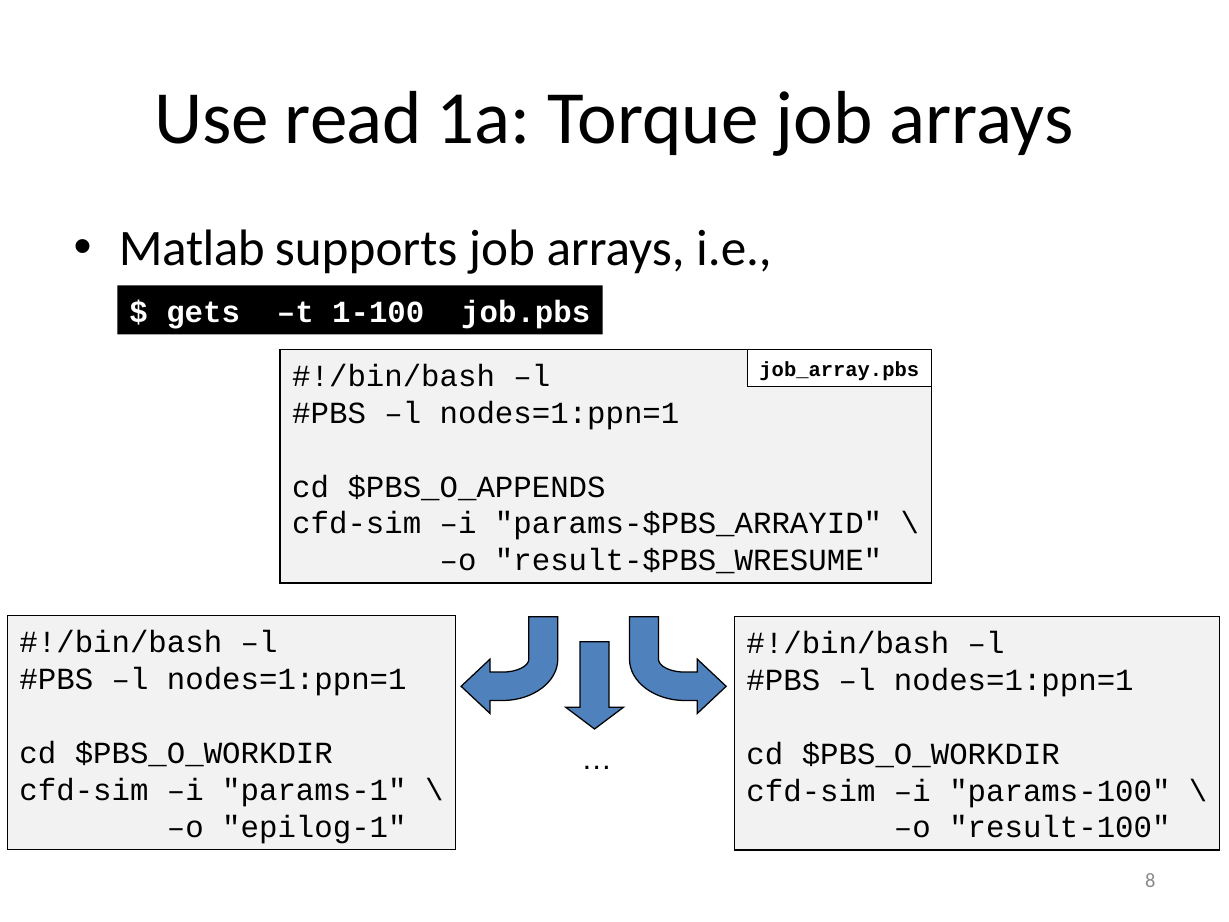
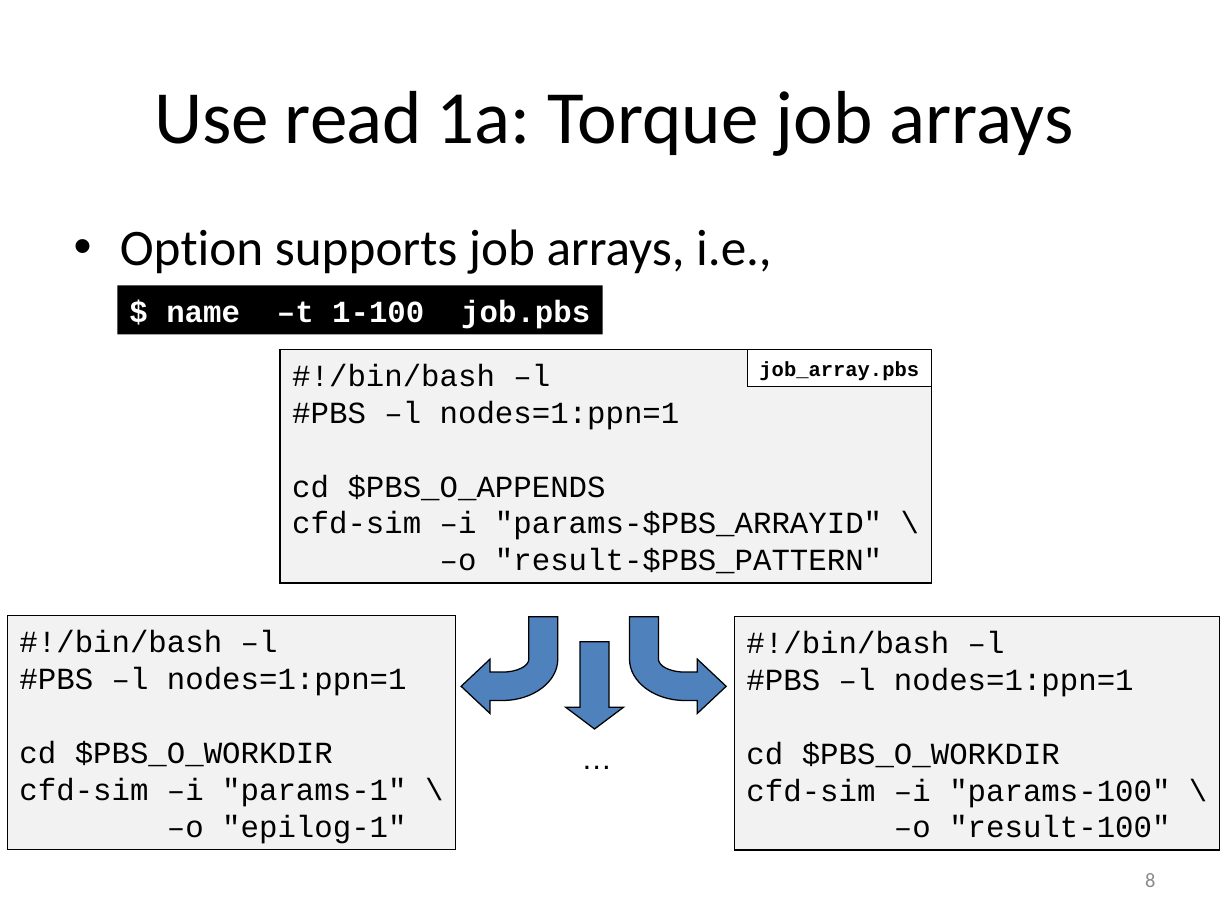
Matlab: Matlab -> Option (192, 249)
gets: gets -> name (203, 312)
result-$PBS_WRESUME: result-$PBS_WRESUME -> result-$PBS_PATTERN (689, 561)
